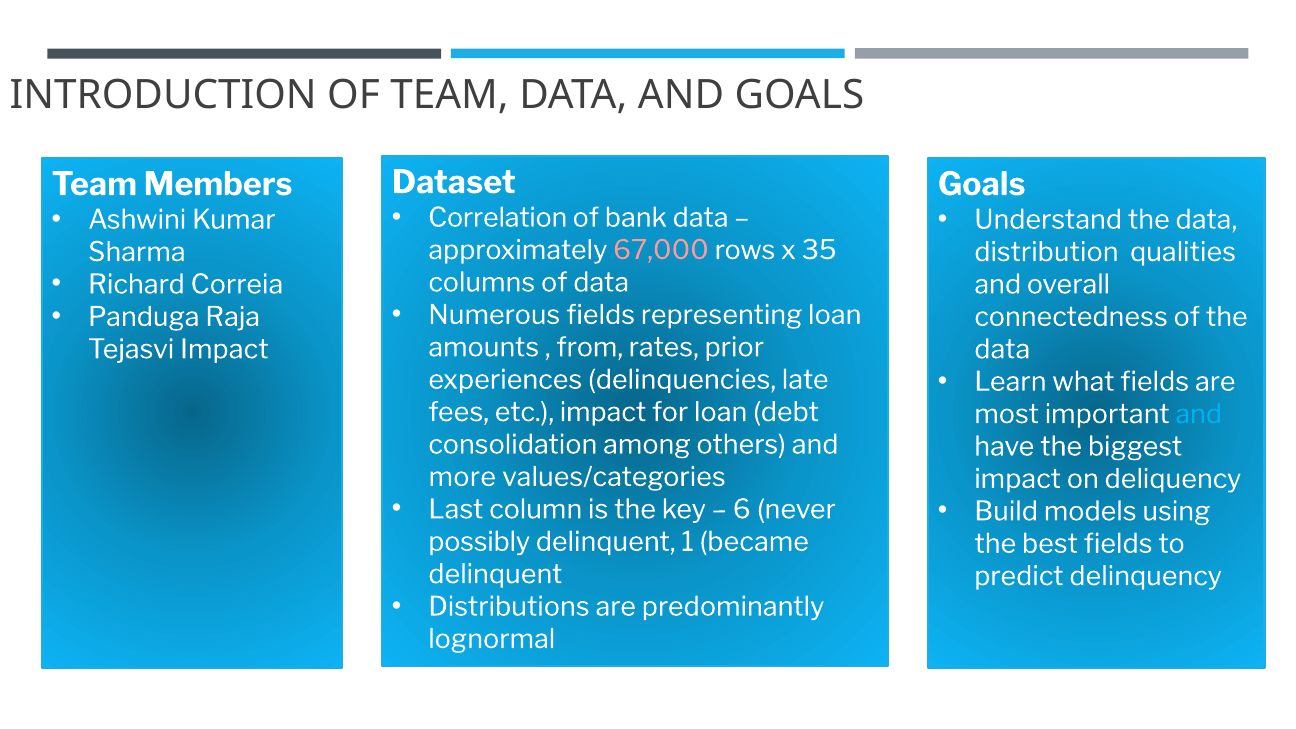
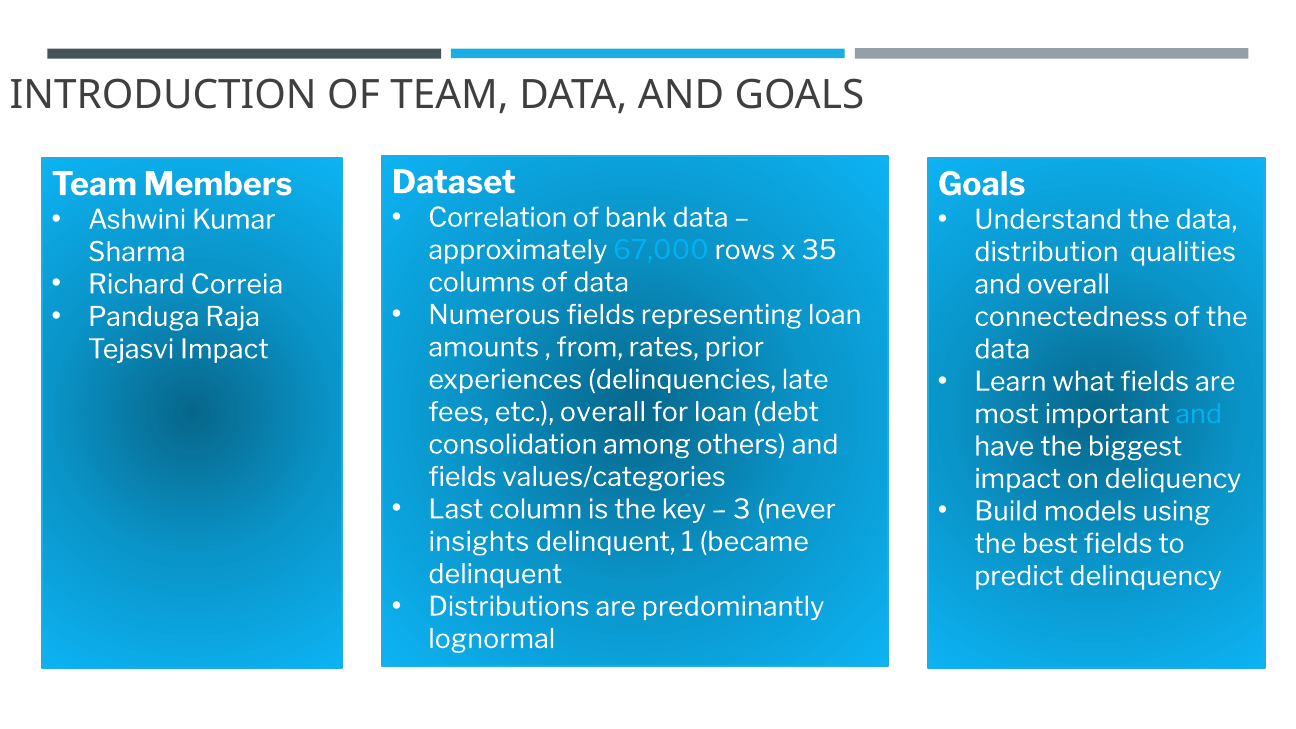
67,000 colour: pink -> light blue (661, 250)
etc impact: impact -> overall (603, 412)
more: more -> fields (462, 477)
6: 6 -> 3 (742, 509)
possibly: possibly -> insights (479, 542)
